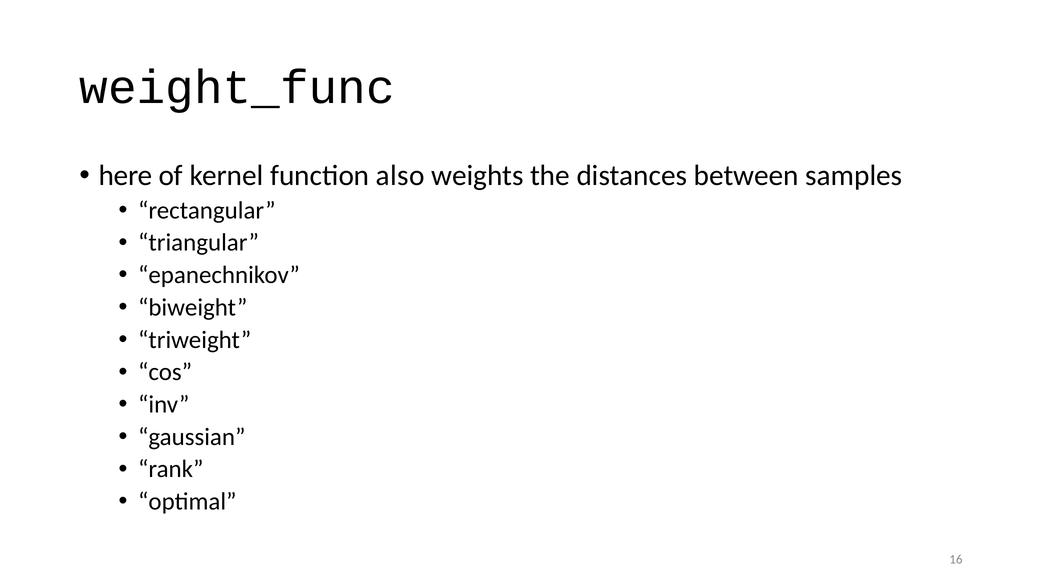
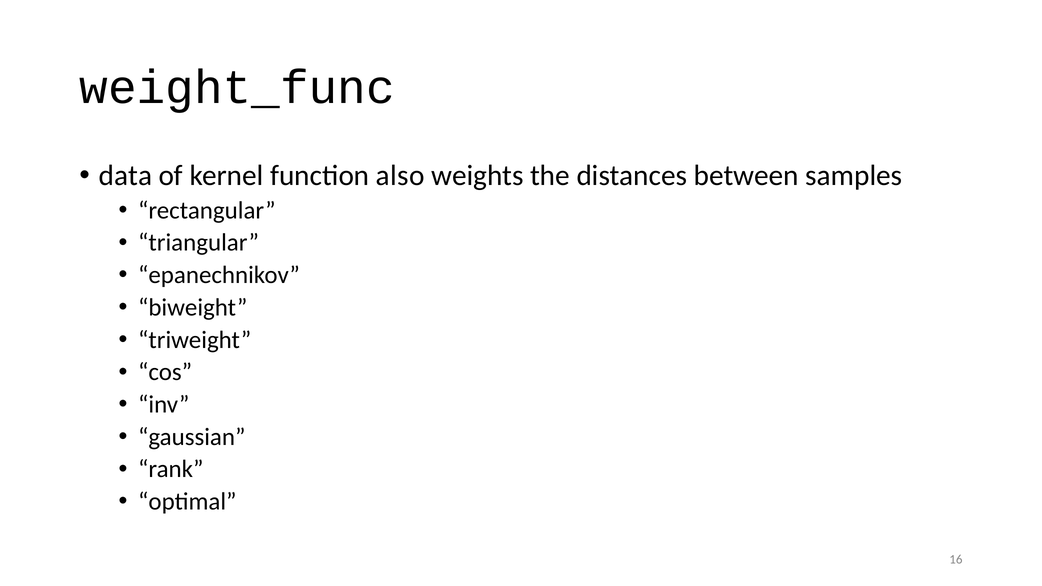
here: here -> data (126, 176)
